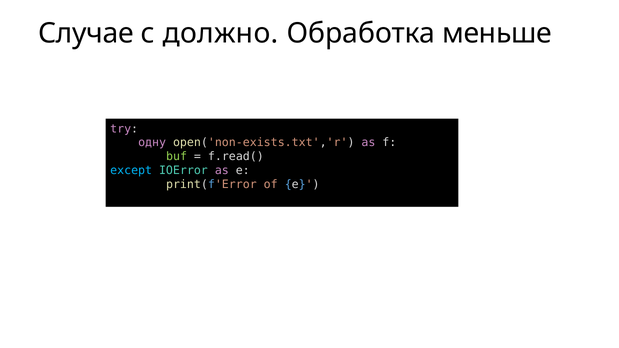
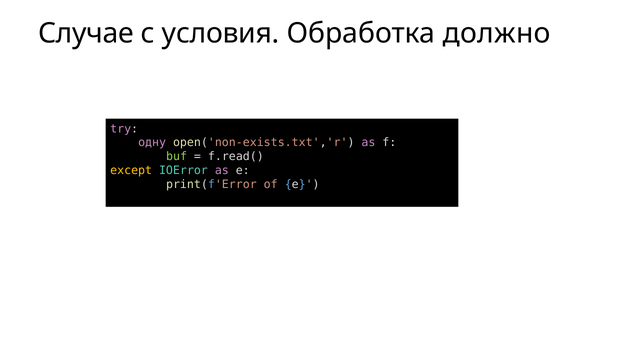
должно: должно -> условия (221, 33)
меньше: меньше -> должно (497, 33)
except colour: light blue -> yellow (131, 171)
